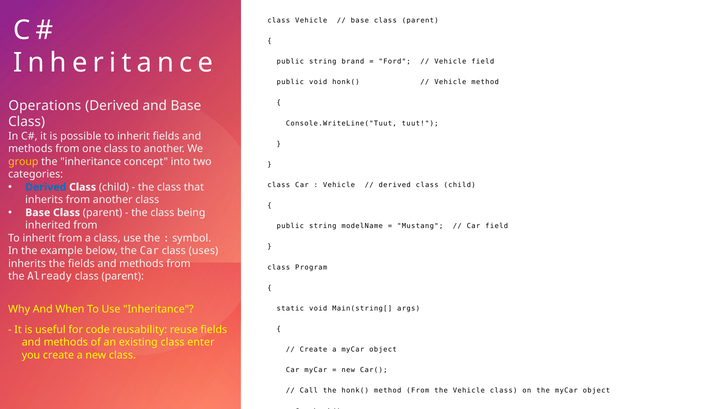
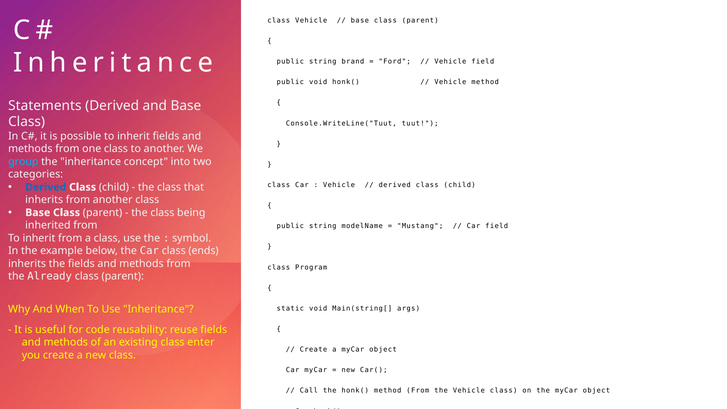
Operations: Operations -> Statements (45, 106)
group colour: yellow -> light blue (23, 162)
uses: uses -> ends (204, 251)
